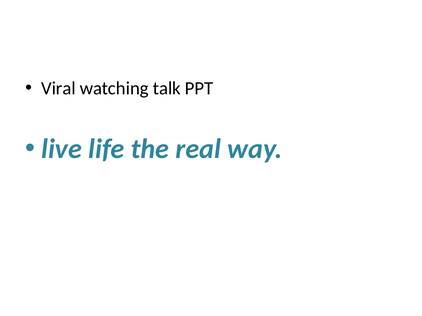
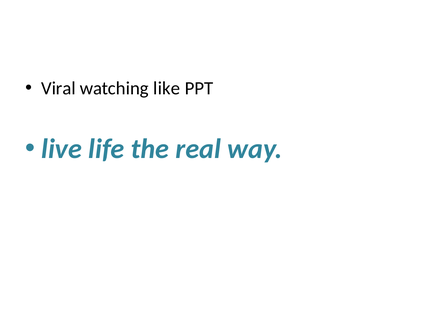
talk: talk -> like (167, 89)
